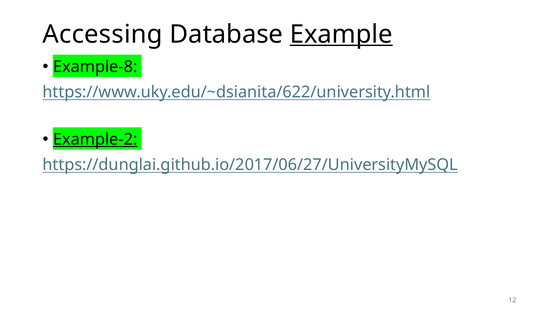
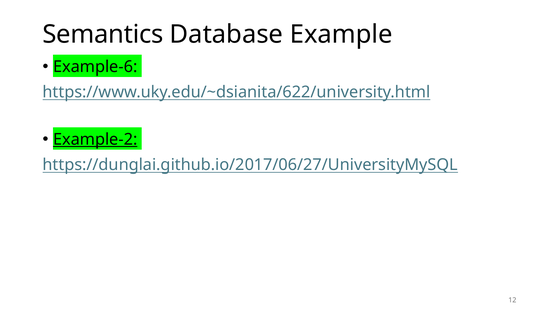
Accessing: Accessing -> Semantics (103, 34)
Example underline: present -> none (341, 34)
Example-8: Example-8 -> Example-6 (95, 67)
